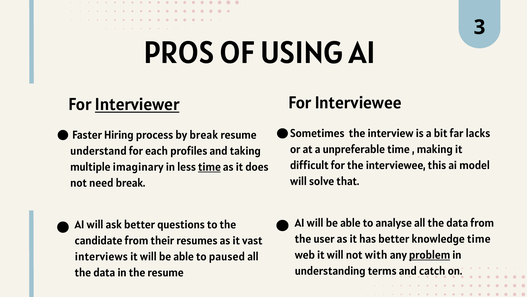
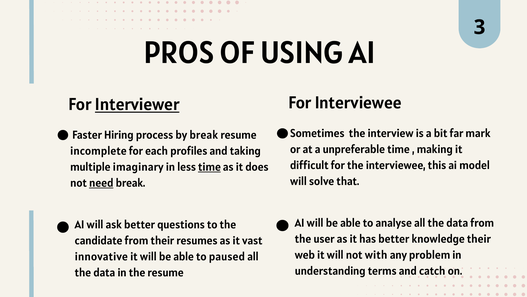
lacks: lacks -> mark (478, 133)
understand: understand -> incomplete (98, 151)
need underline: none -> present (101, 183)
knowledge time: time -> their (479, 239)
problem underline: present -> none (430, 255)
interviews: interviews -> innovative (101, 256)
